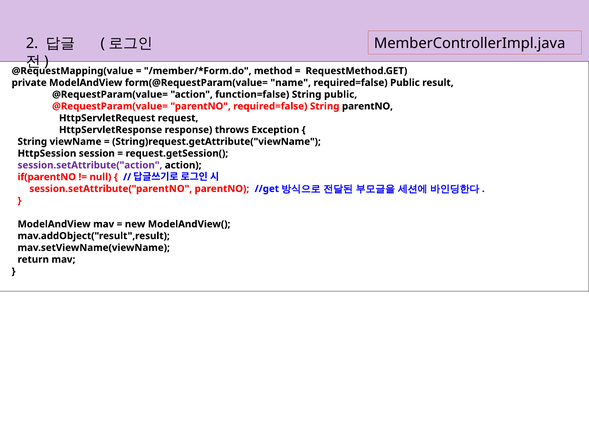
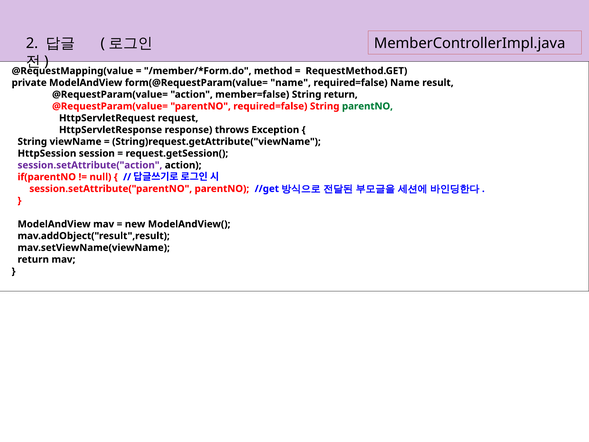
required=false Public: Public -> Name (405, 83)
function=false: function=false -> member=false (252, 94)
String public: public -> return (341, 94)
parentNO colour: black -> green (367, 106)
